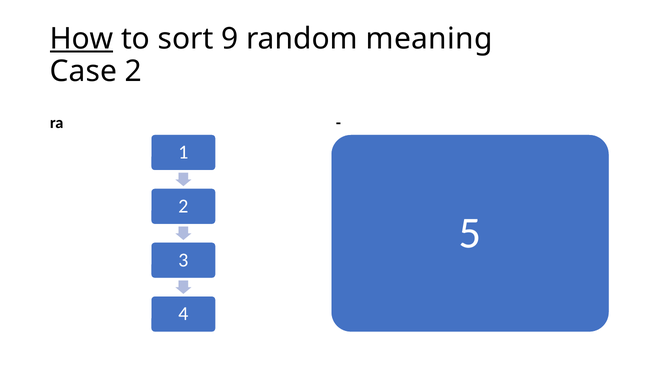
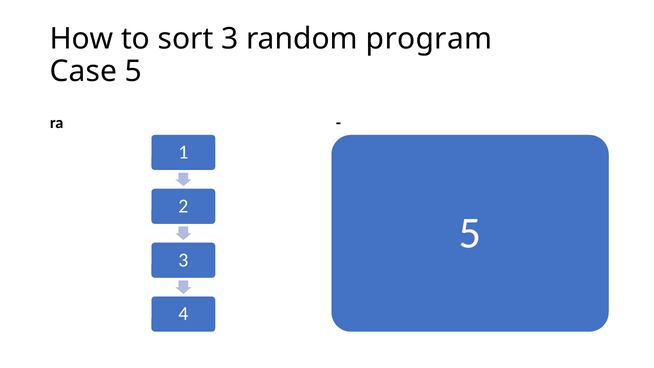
How underline: present -> none (82, 39)
sort 9: 9 -> 3 (230, 39)
meaning: meaning -> program (429, 39)
Case 2: 2 -> 5 (133, 71)
